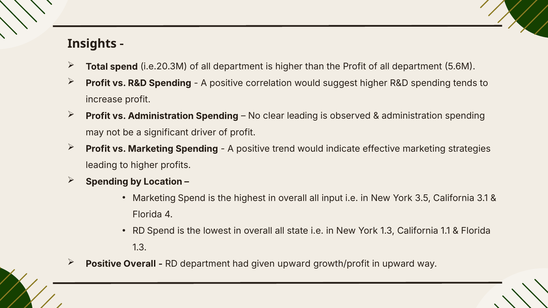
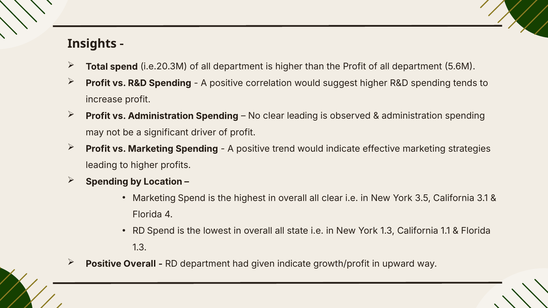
all input: input -> clear (332, 198)
given upward: upward -> indicate (294, 264)
